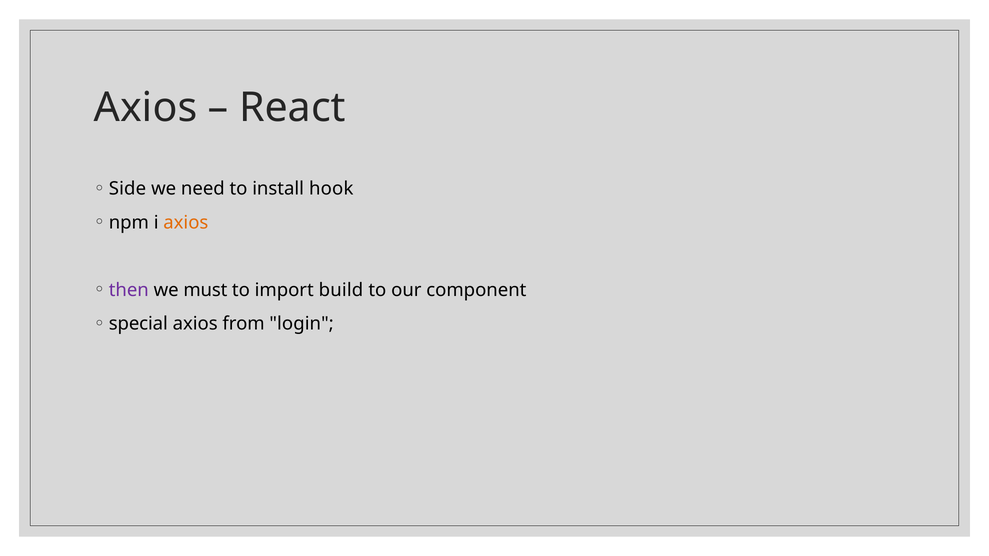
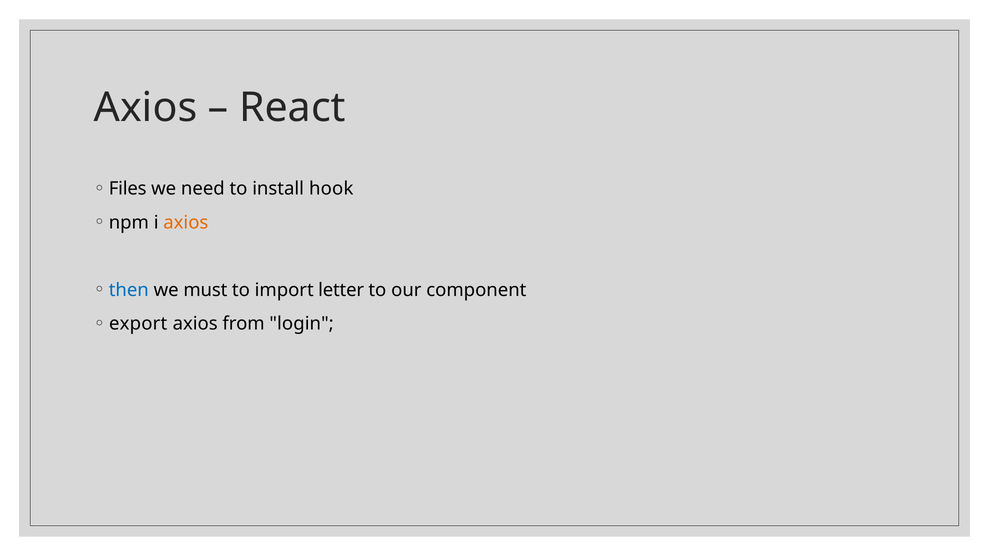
Side: Side -> Files (128, 189)
then colour: purple -> blue (129, 290)
build: build -> letter (341, 290)
special: special -> export (138, 324)
